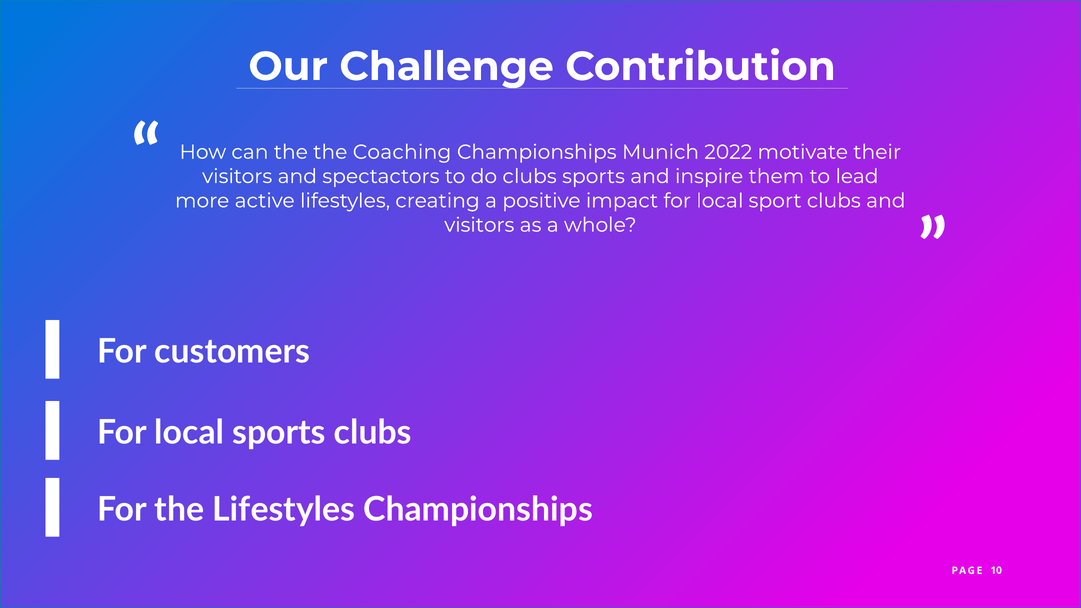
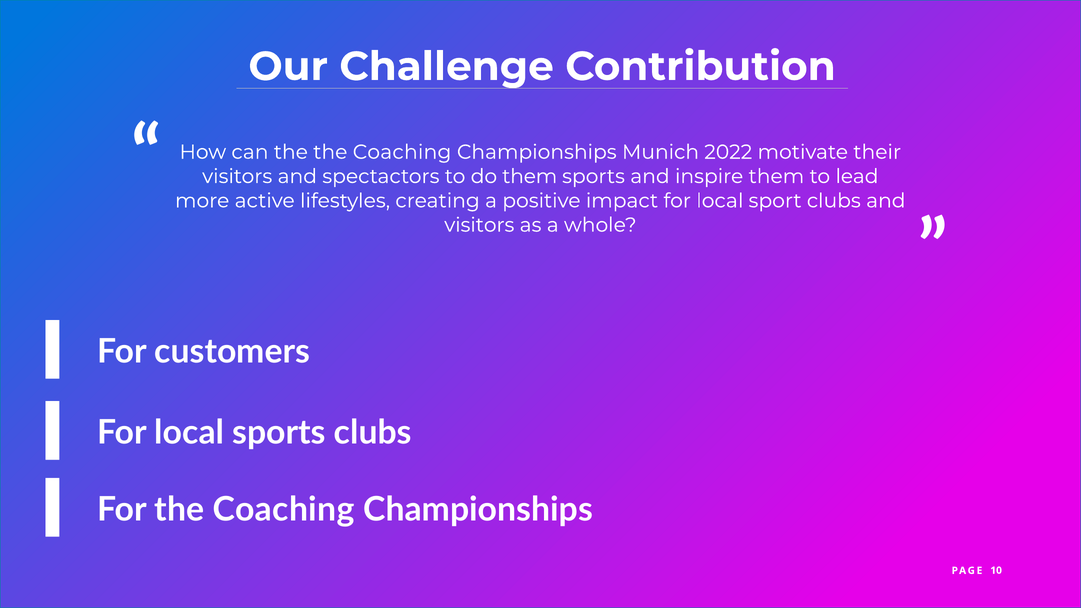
do clubs: clubs -> them (530, 176)
For the Lifestyles: Lifestyles -> Coaching (284, 510)
